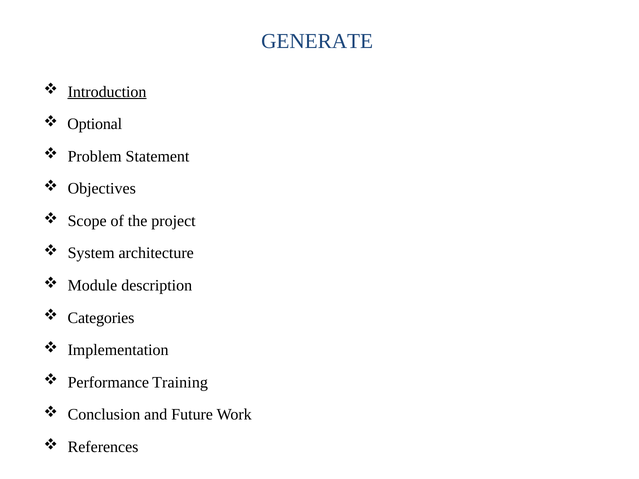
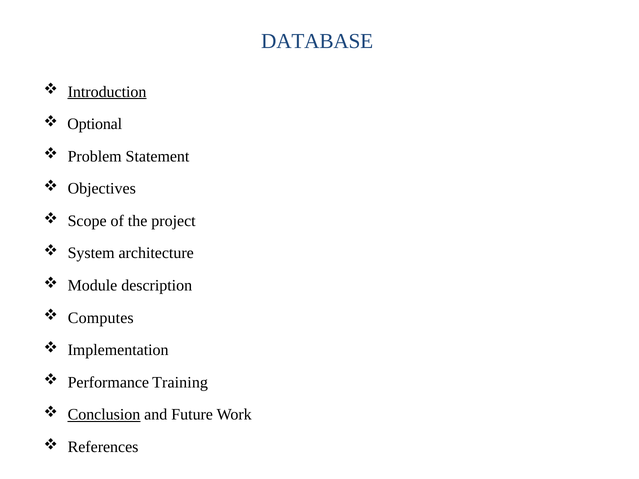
GENERATE: GENERATE -> DATABASE (317, 41)
Categories: Categories -> Computes (101, 318)
Conclusion underline: none -> present (104, 415)
